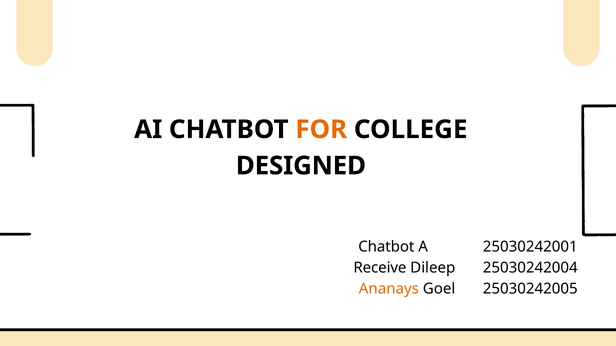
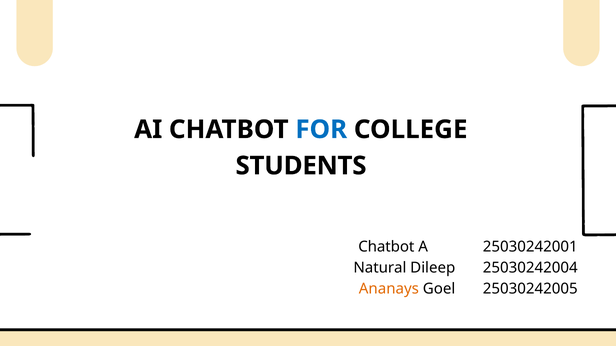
FOR colour: orange -> blue (321, 130)
DESIGNED: DESIGNED -> STUDENTS (301, 166)
Receive: Receive -> Natural (380, 268)
